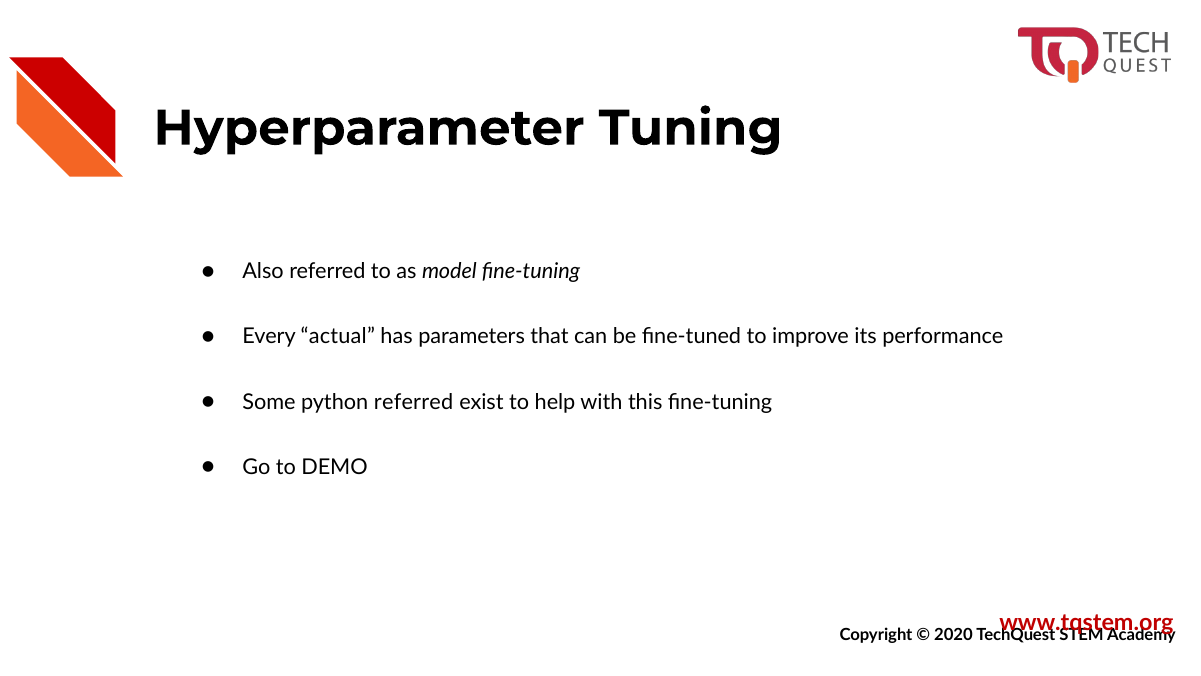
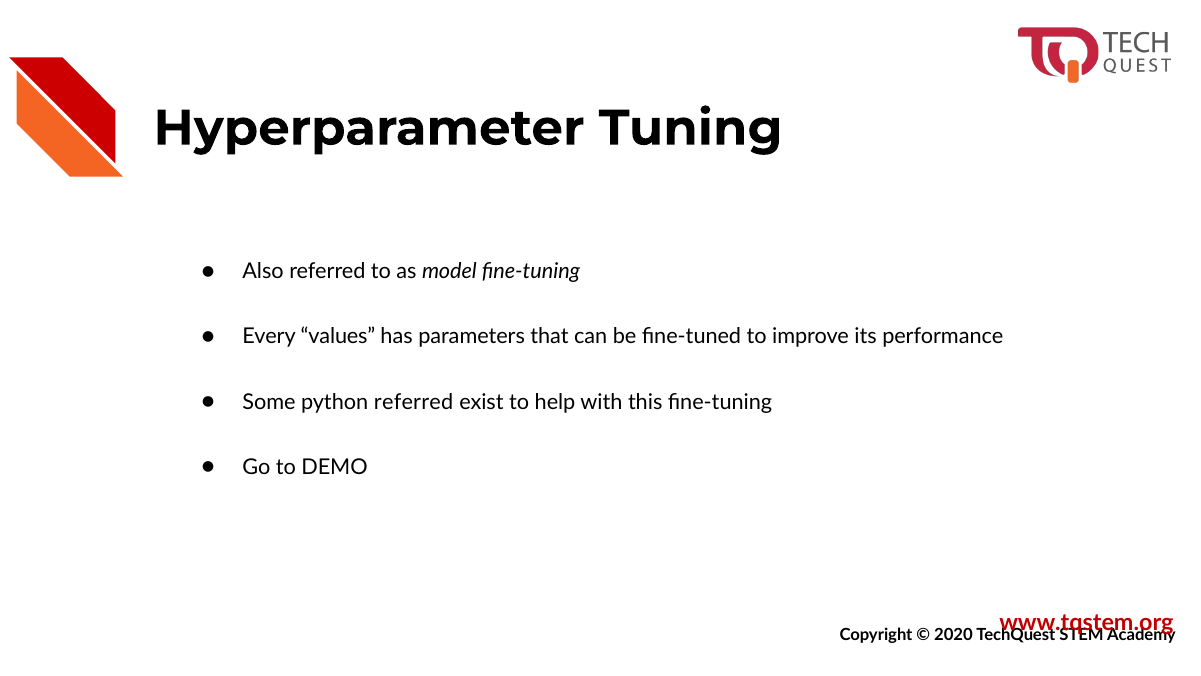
actual: actual -> values (338, 337)
